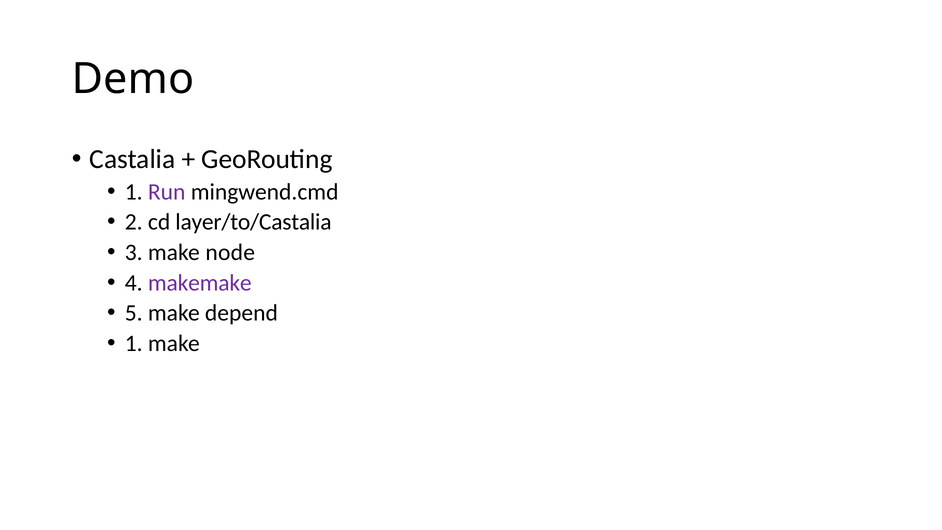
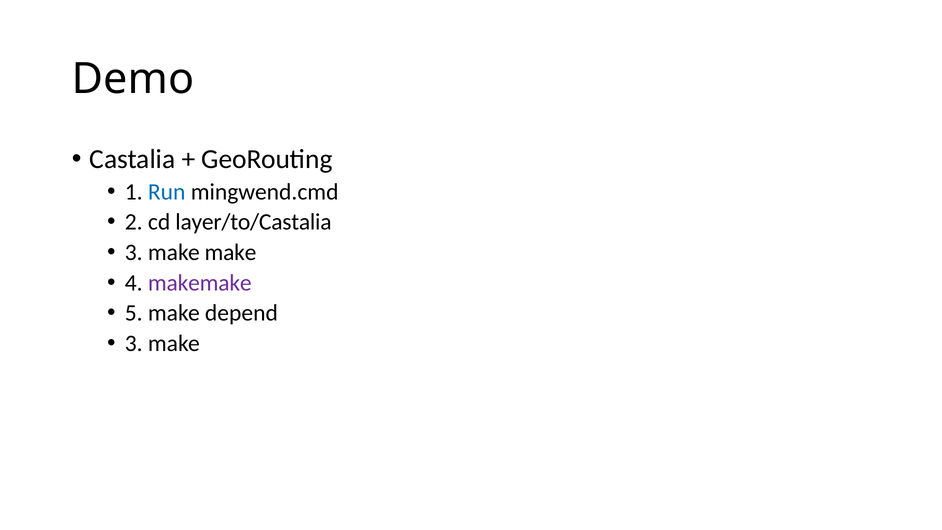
Run colour: purple -> blue (167, 192)
make node: node -> make (230, 252)
1: 1 -> 3 (134, 343)
